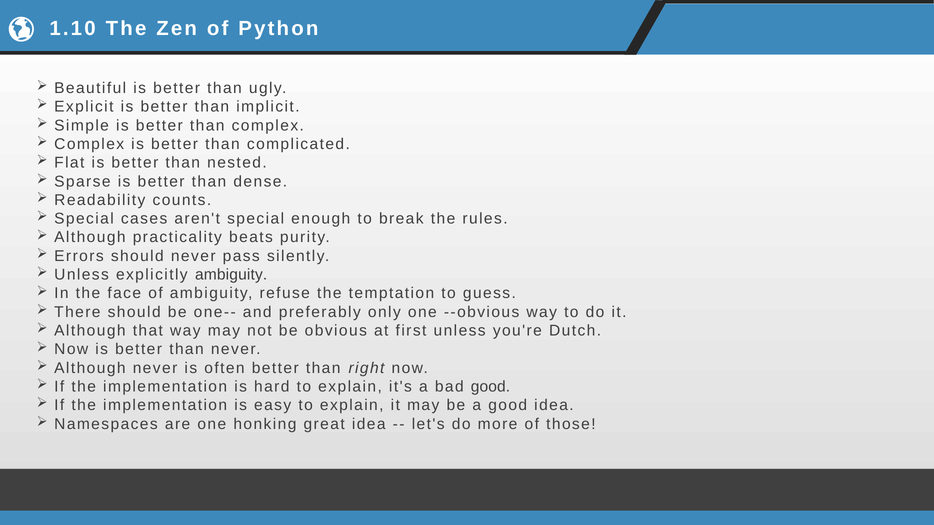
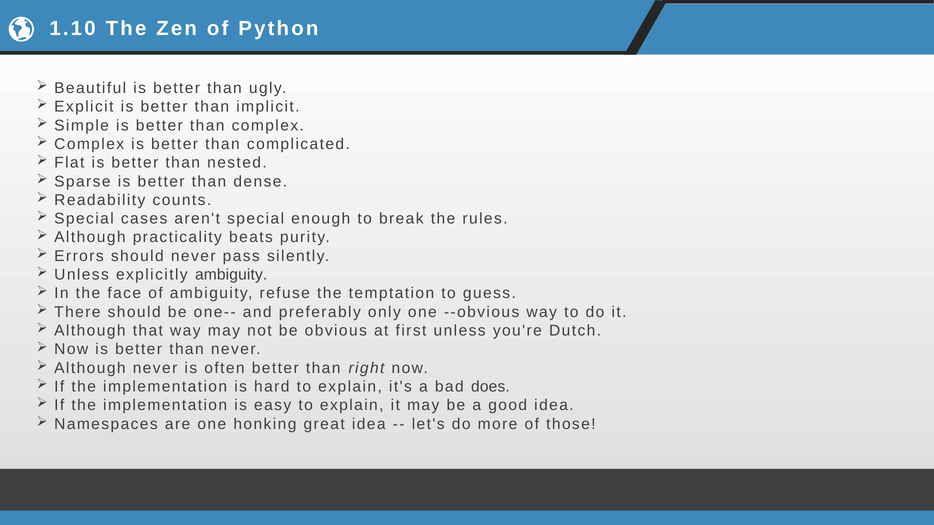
bad good: good -> does (490, 387)
